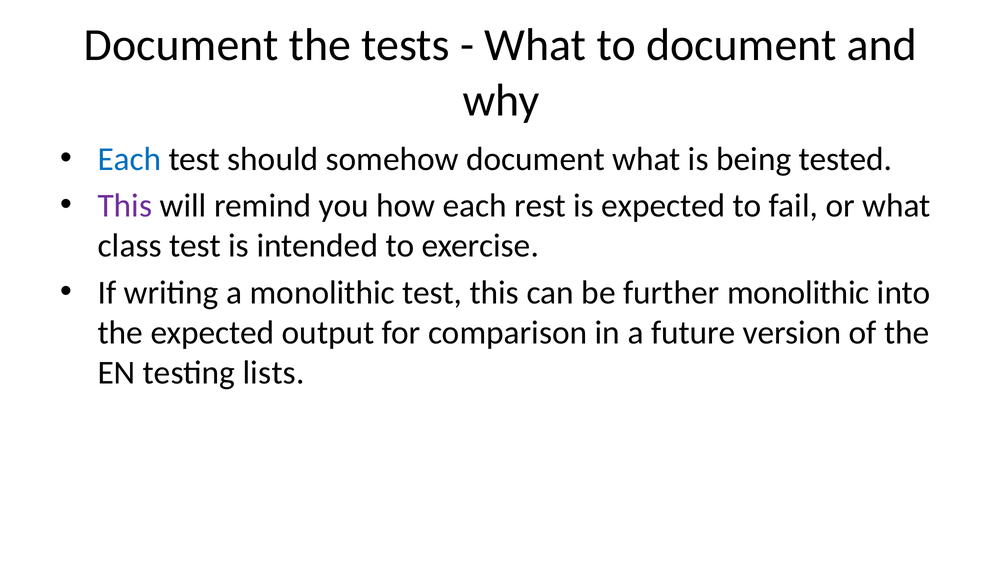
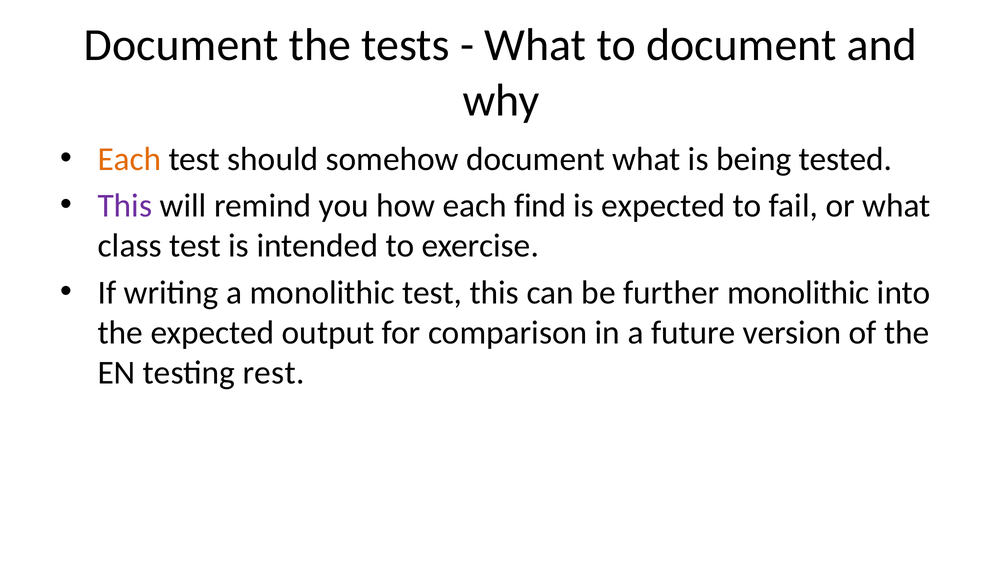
Each colour: blue -> orange (129, 159)
rest: rest -> find (540, 206)
lists: lists -> rest (274, 373)
